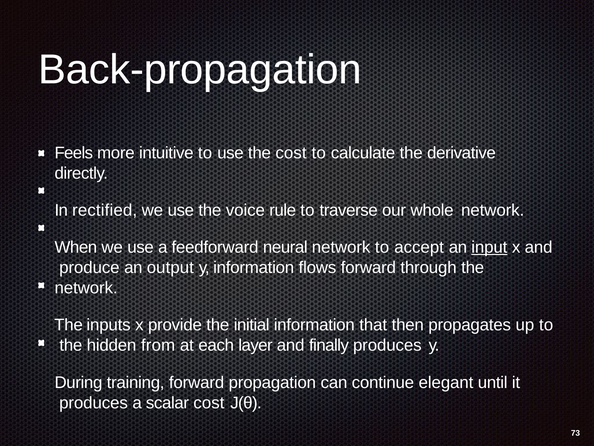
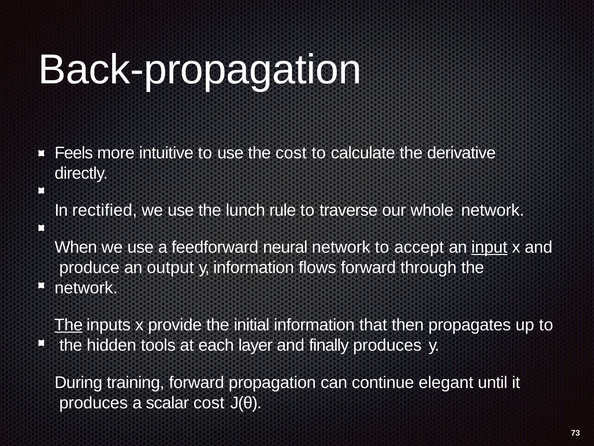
voice: voice -> lunch (245, 210)
The underline: none -> present (69, 325)
from: from -> tools (158, 345)
